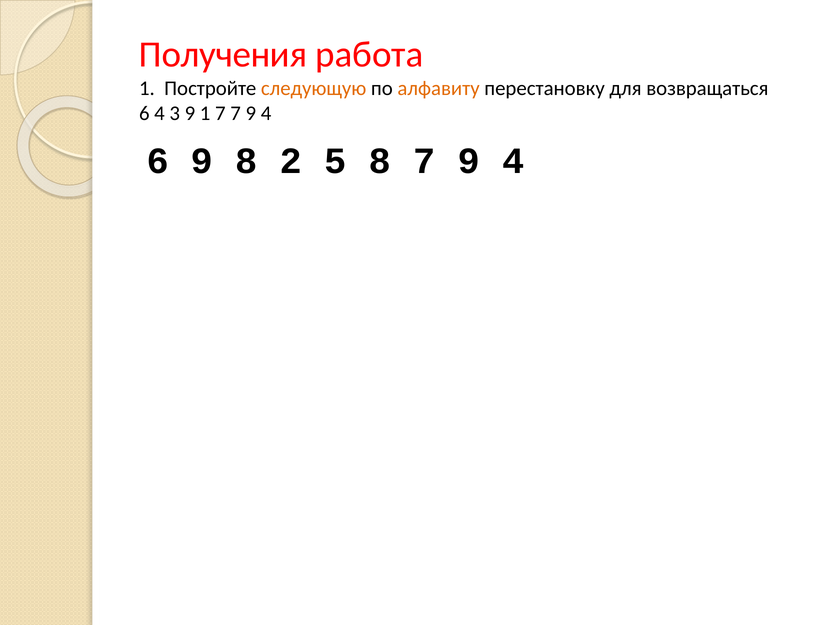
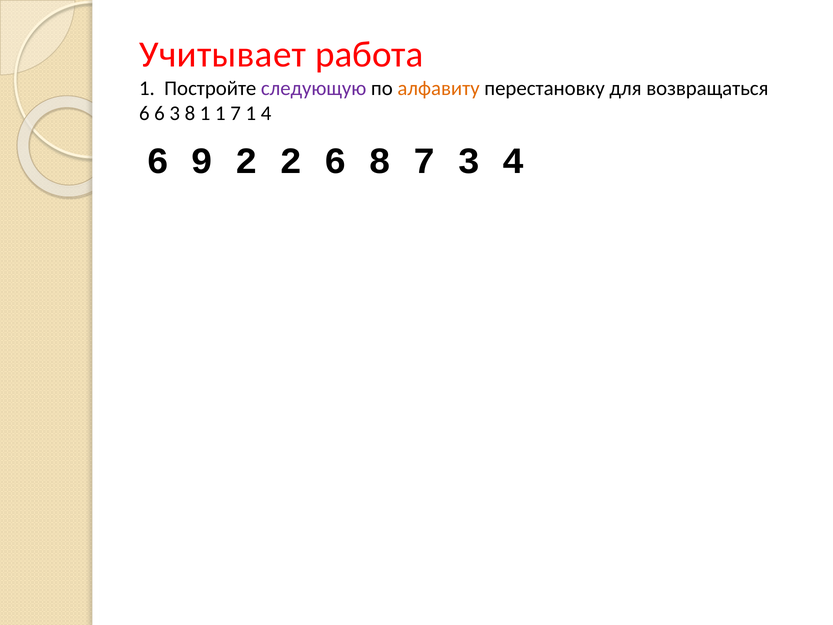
Получения: Получения -> Учитывает (223, 55)
следующую colour: orange -> purple (314, 88)
6 4: 4 -> 6 (159, 113)
3 9: 9 -> 8 (190, 113)
1 7: 7 -> 1 (220, 113)
9: 9 -> 1 (251, 113)
9 8: 8 -> 2 (247, 161)
2 5: 5 -> 6 (336, 161)
8 7 9: 9 -> 3 (469, 161)
